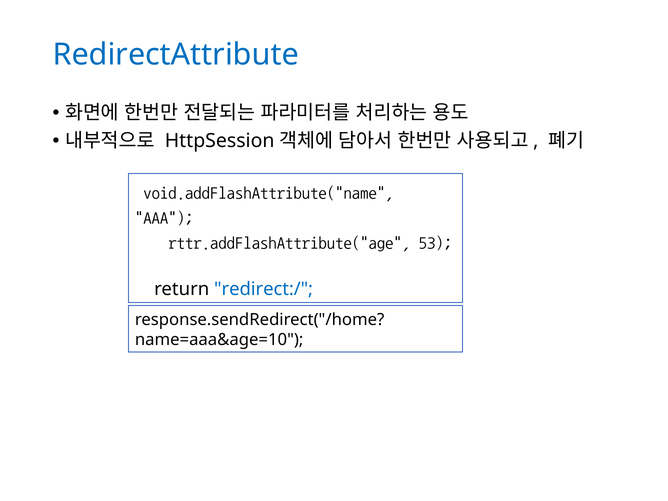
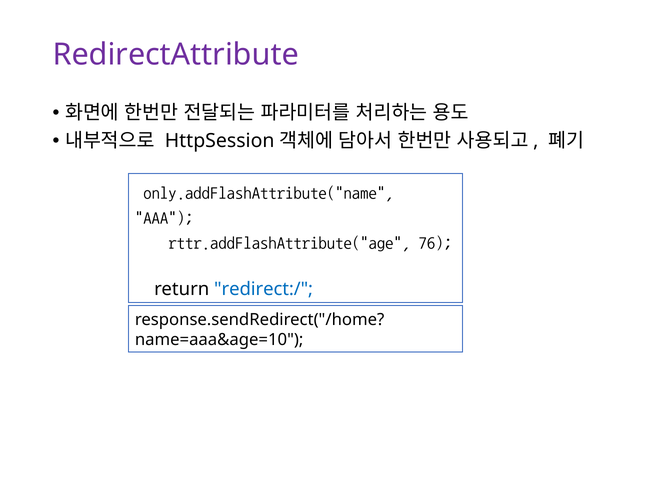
RedirectAttribute colour: blue -> purple (176, 55)
void.addFlashAttribute("name: void.addFlashAttribute("name -> only.addFlashAttribute("name (268, 193)
53: 53 -> 76 (435, 243)
